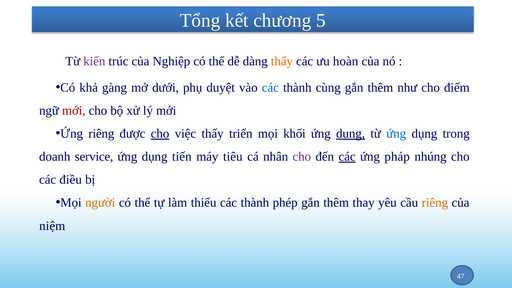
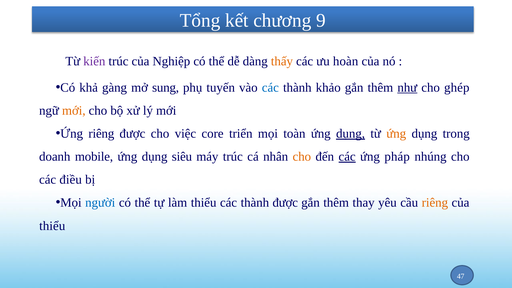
5: 5 -> 9 (321, 20)
dưới: dưới -> sung (166, 88)
duyệt: duyệt -> tuyến (221, 88)
cùng: cùng -> khảo (328, 88)
như underline: none -> present (407, 88)
điểm: điểm -> ghép (457, 88)
mới colour: red -> orange (74, 111)
cho underline: present -> none (160, 134)
việc thấy: thấy -> core (213, 134)
khối: khối -> toàn (294, 134)
ứng colour: blue -> orange (396, 134)
service: service -> mobile (94, 157)
tiến: tiến -> siêu (182, 157)
máy tiêu: tiêu -> trúc (233, 157)
cho colour: purple -> orange (302, 157)
người colour: orange -> blue (100, 203)
thành phép: phép -> được (285, 203)
niệm: niệm -> thiểu (52, 226)
